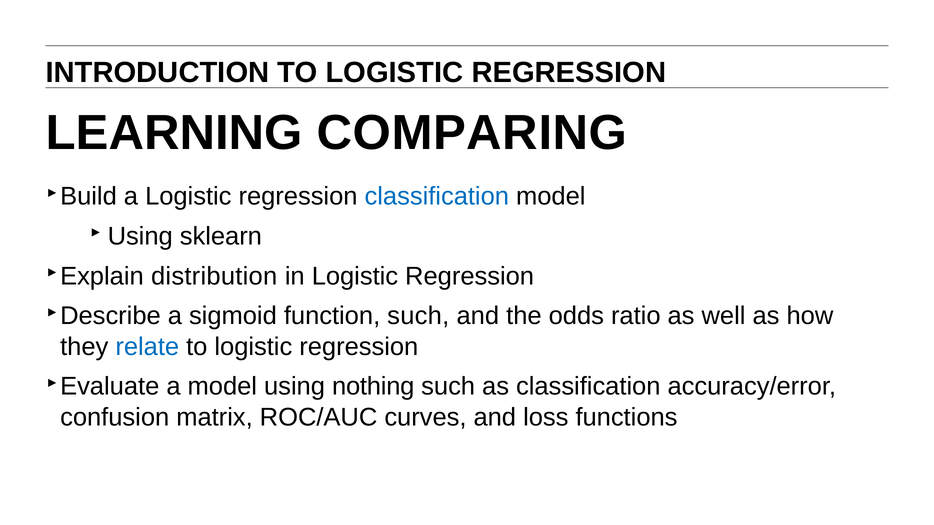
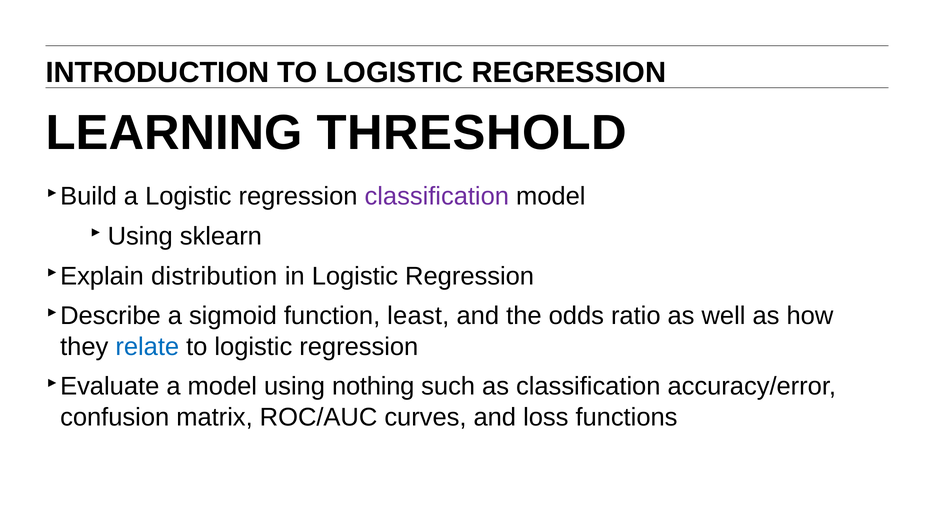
COMPARING: COMPARING -> THRESHOLD (472, 133)
classification colour: blue -> purple (437, 196)
function such: such -> least (418, 316)
